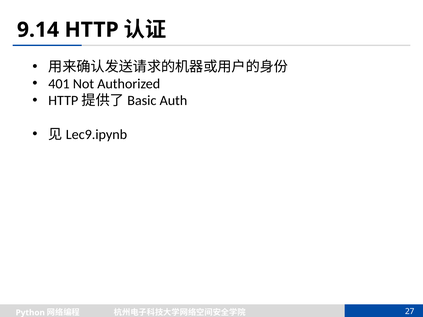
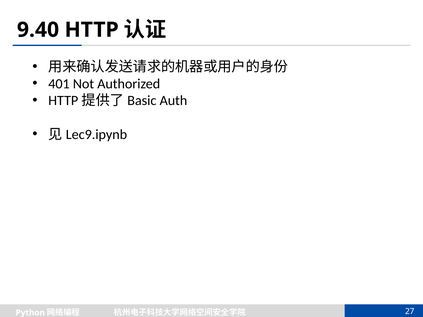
9.14: 9.14 -> 9.40 (38, 30)
